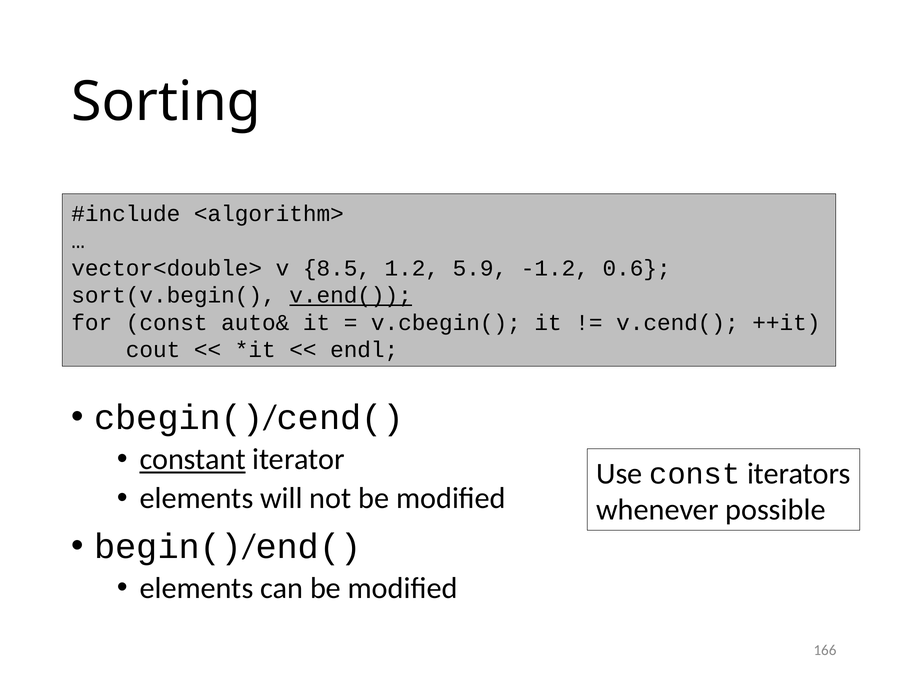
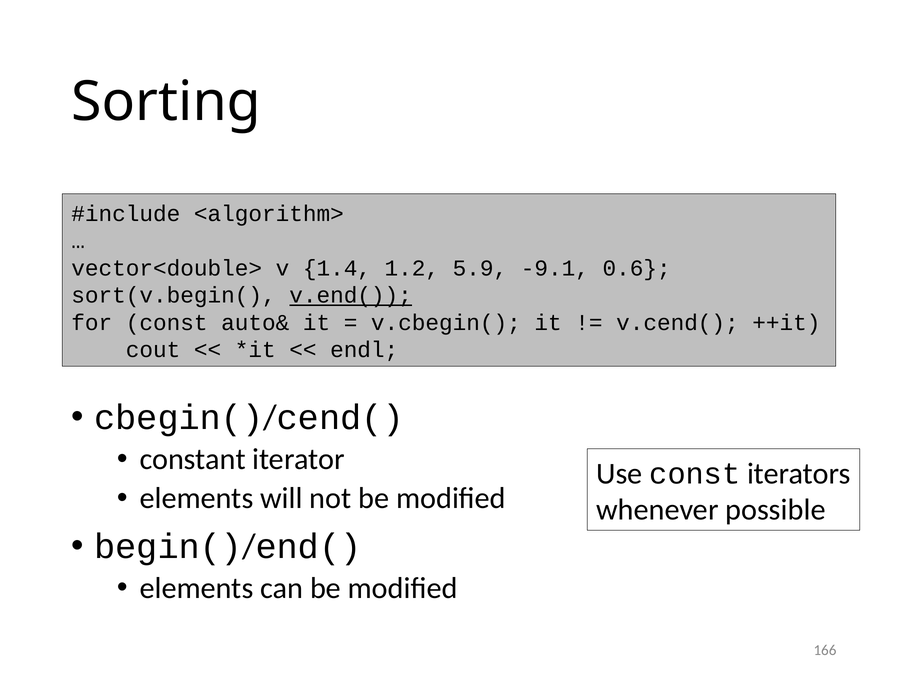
8.5: 8.5 -> 1.4 (337, 268)
-1.2: -1.2 -> -9.1 (555, 268)
constant underline: present -> none (193, 459)
